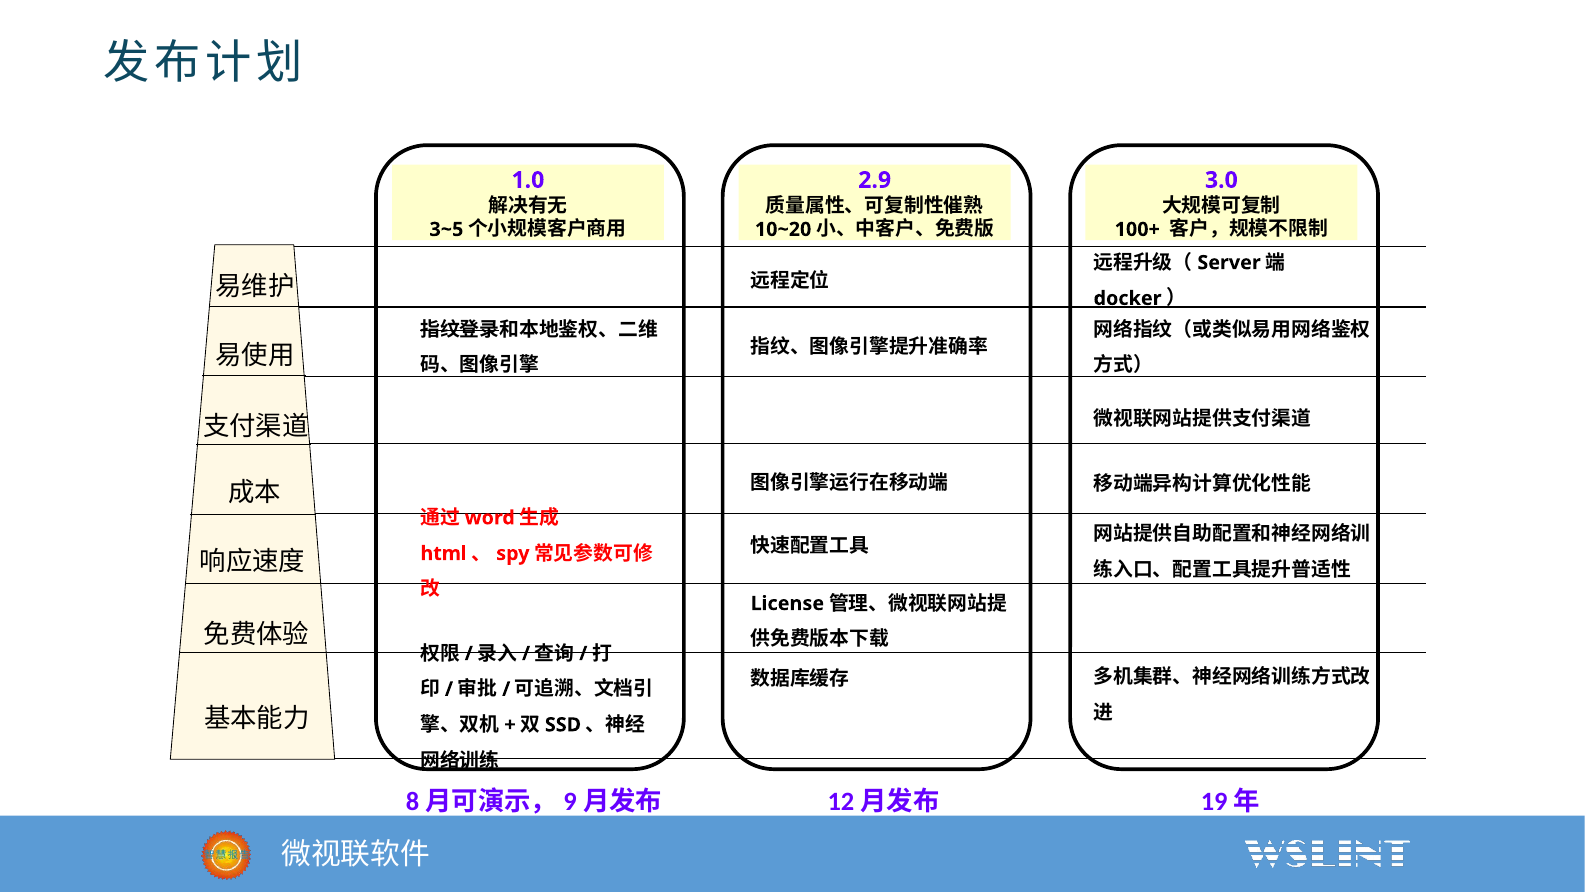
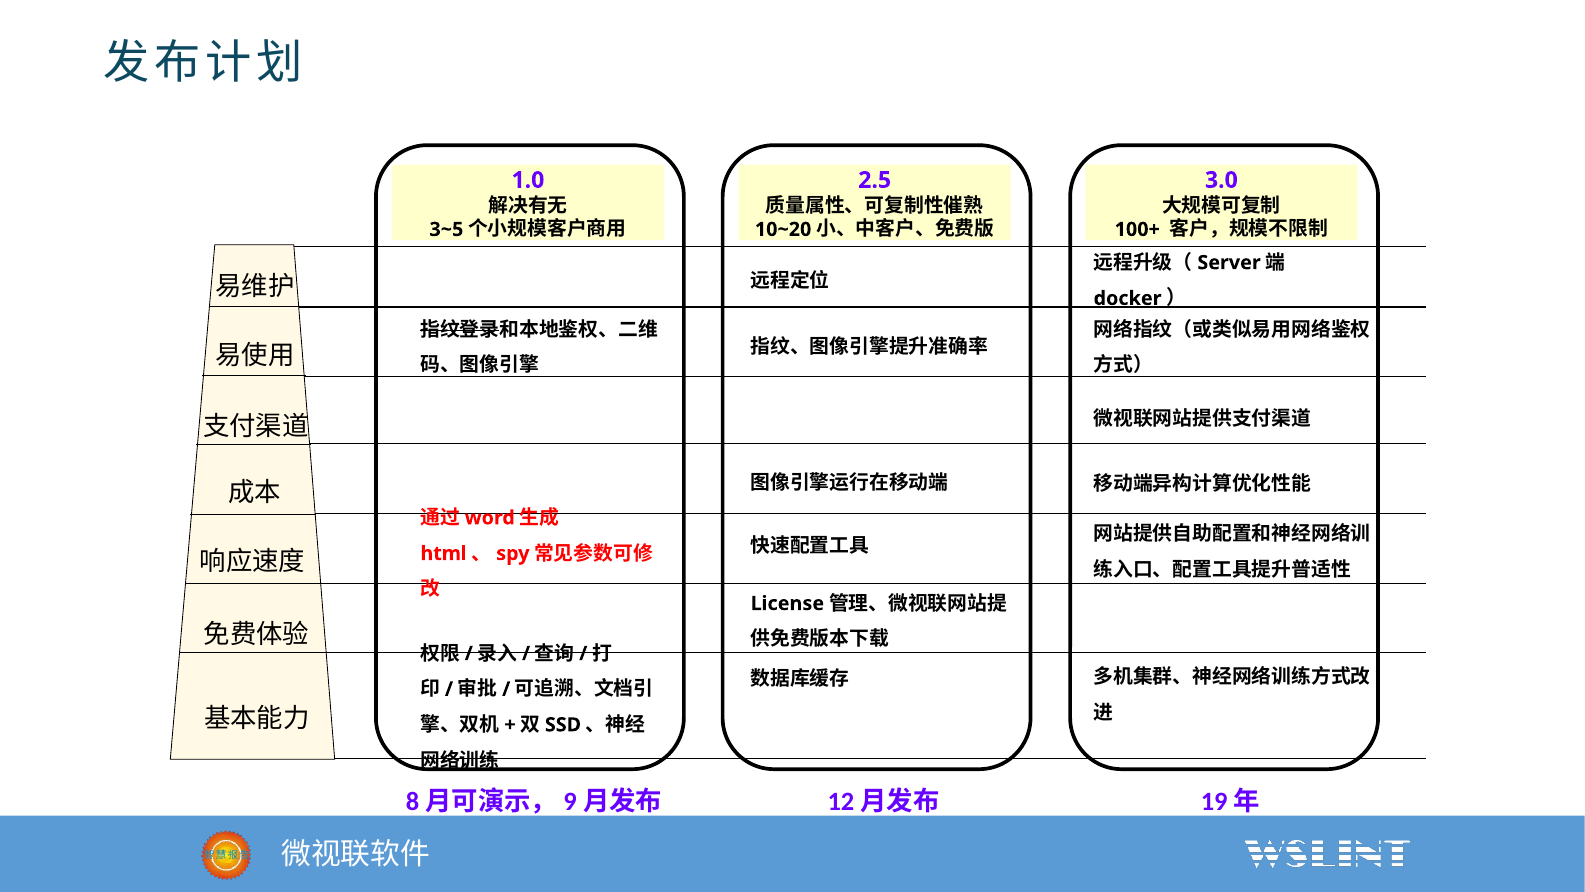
2.9: 2.9 -> 2.5 (875, 180)
